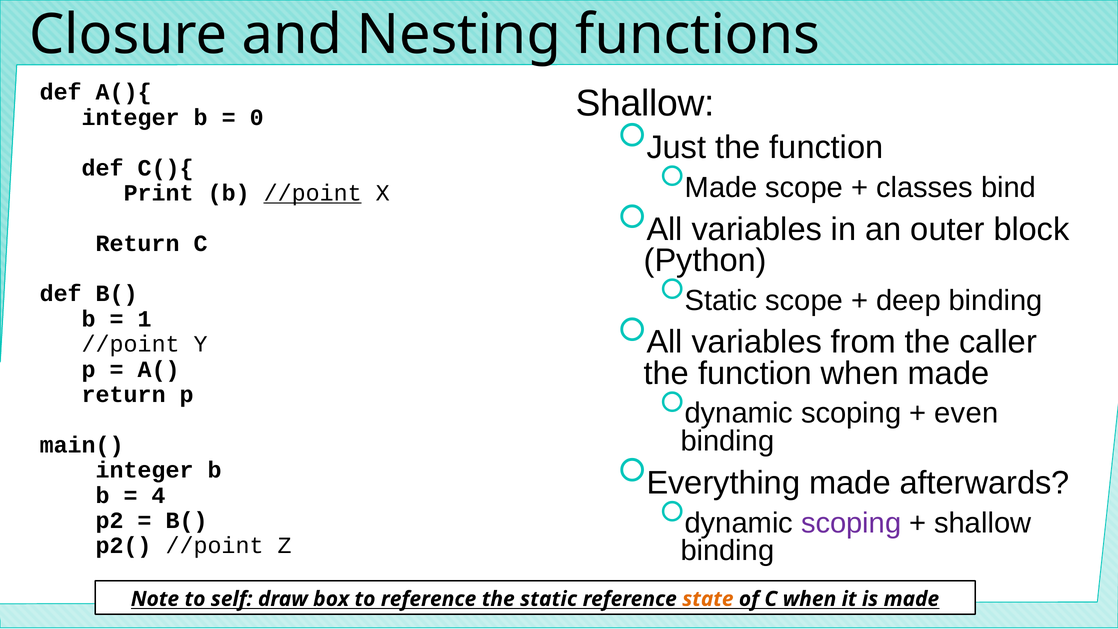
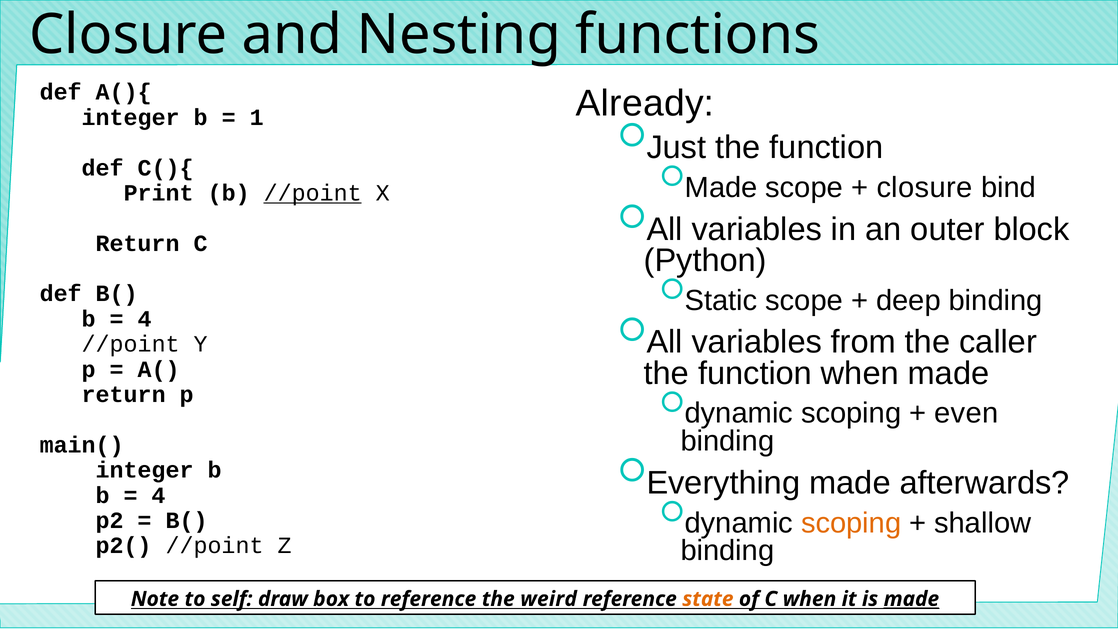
Shallow: Shallow -> Already (645, 103)
0: 0 -> 1 (257, 117)
classes: classes -> closure (924, 188)
1: 1 -> 4 (144, 319)
scoping colour: purple -> orange (851, 523)
the static: static -> weird (549, 599)
made underline: none -> present (911, 599)
